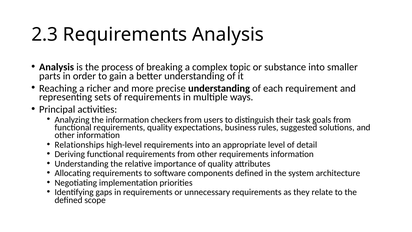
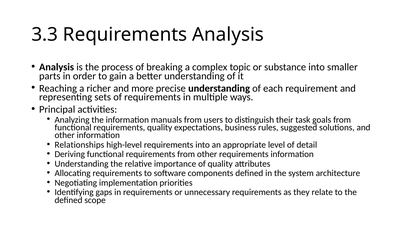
2.3: 2.3 -> 3.3 (45, 35)
checkers: checkers -> manuals (166, 120)
